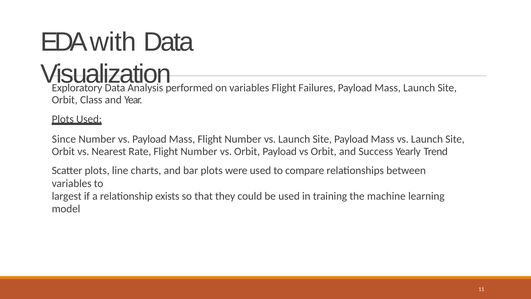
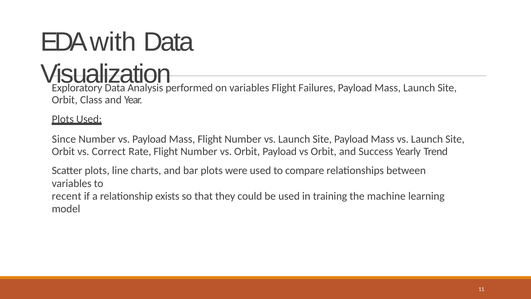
Nearest: Nearest -> Correct (109, 151)
largest: largest -> recent (67, 196)
